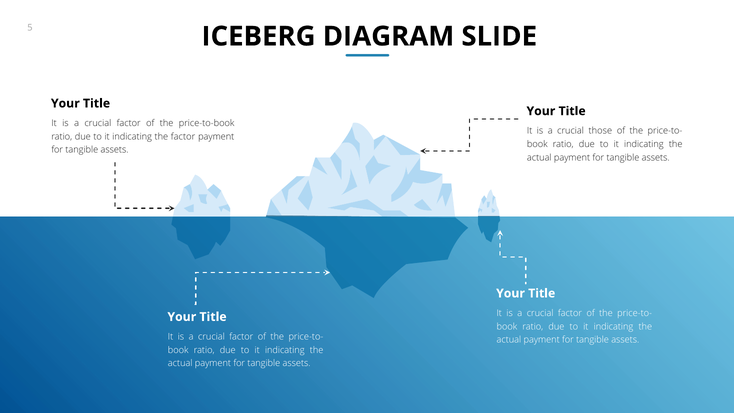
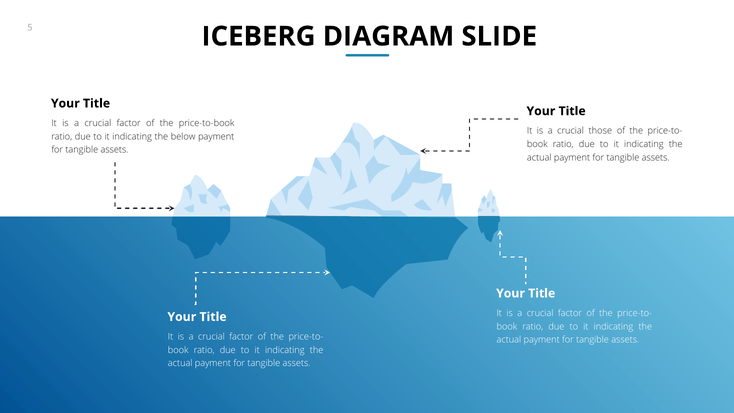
the factor: factor -> below (183, 137)
